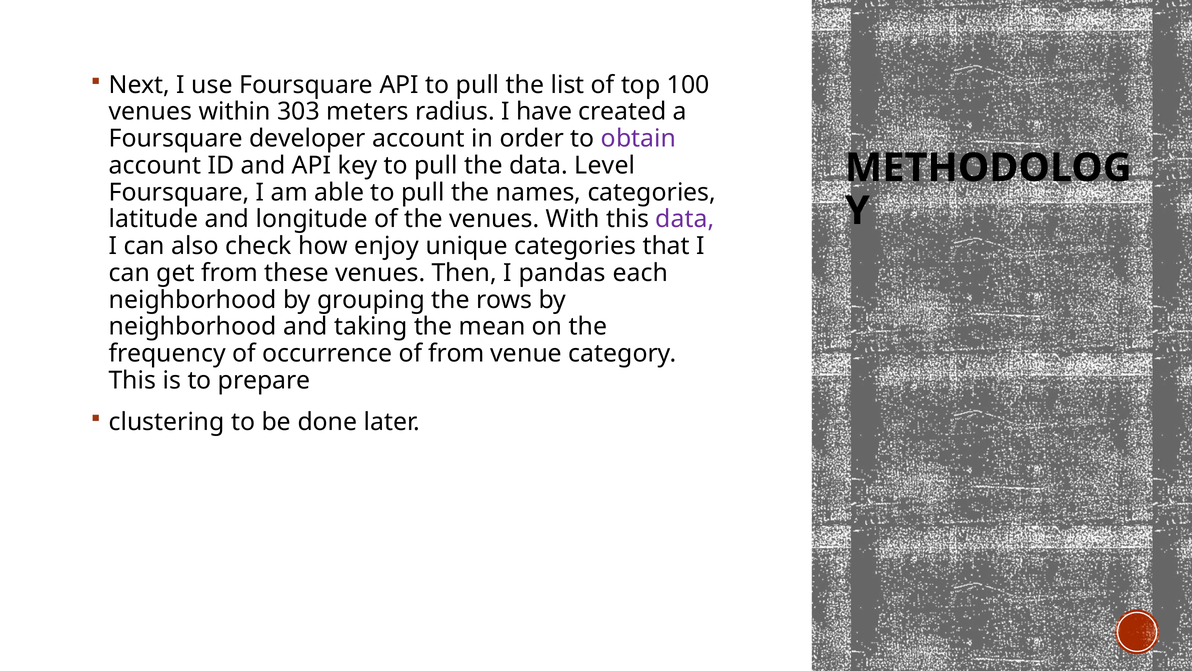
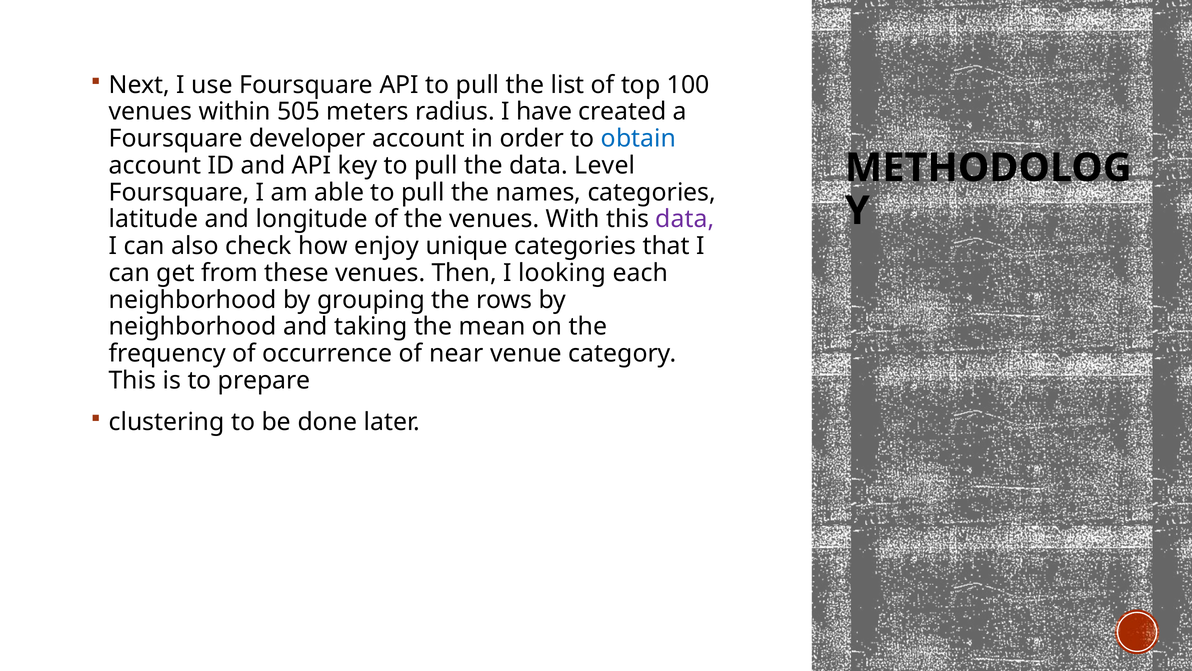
303: 303 -> 505 (299, 112)
obtain colour: purple -> blue (639, 139)
pandas: pandas -> looking (562, 273)
of from: from -> near (456, 353)
